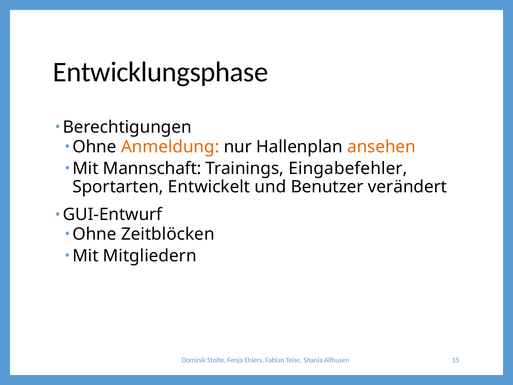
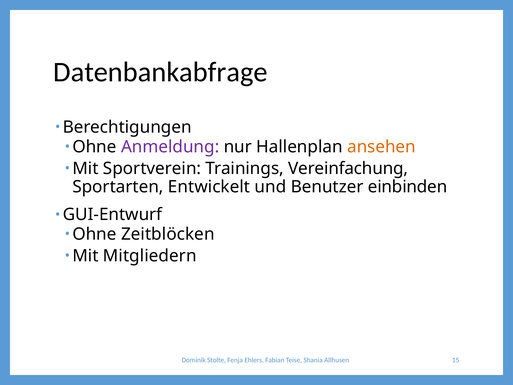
Entwicklungsphase: Entwicklungsphase -> Datenbankabfrage (160, 72)
Anmeldung colour: orange -> purple (170, 147)
Mannschaft: Mannschaft -> Sportverein (152, 168)
Eingabefehler: Eingabefehler -> Vereinfachung (348, 168)
verändert: verändert -> einbinden (408, 187)
